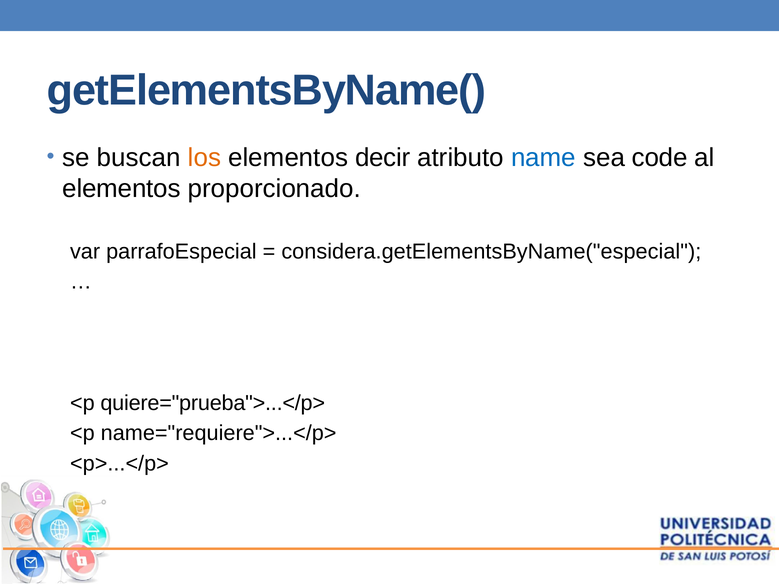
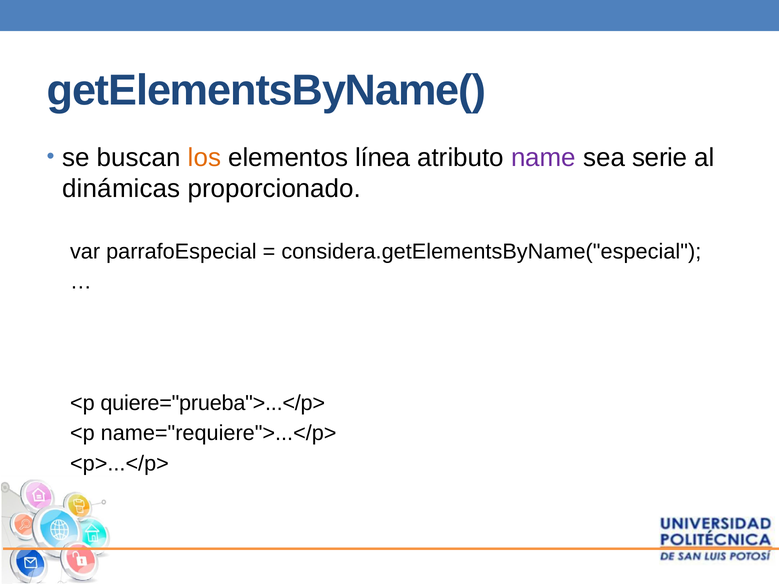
decir: decir -> línea (383, 158)
name colour: blue -> purple (543, 158)
code: code -> serie (660, 158)
elementos: elementos -> dinámicas (121, 189)
